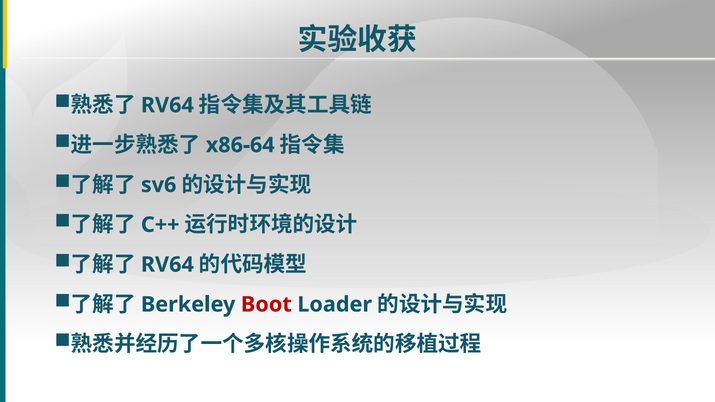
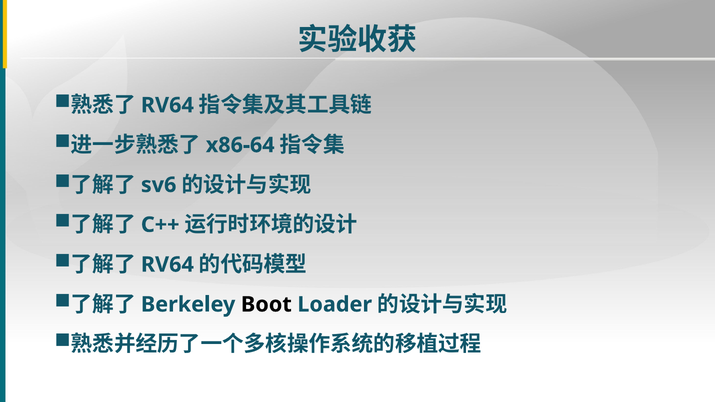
Boot colour: red -> black (266, 305)
